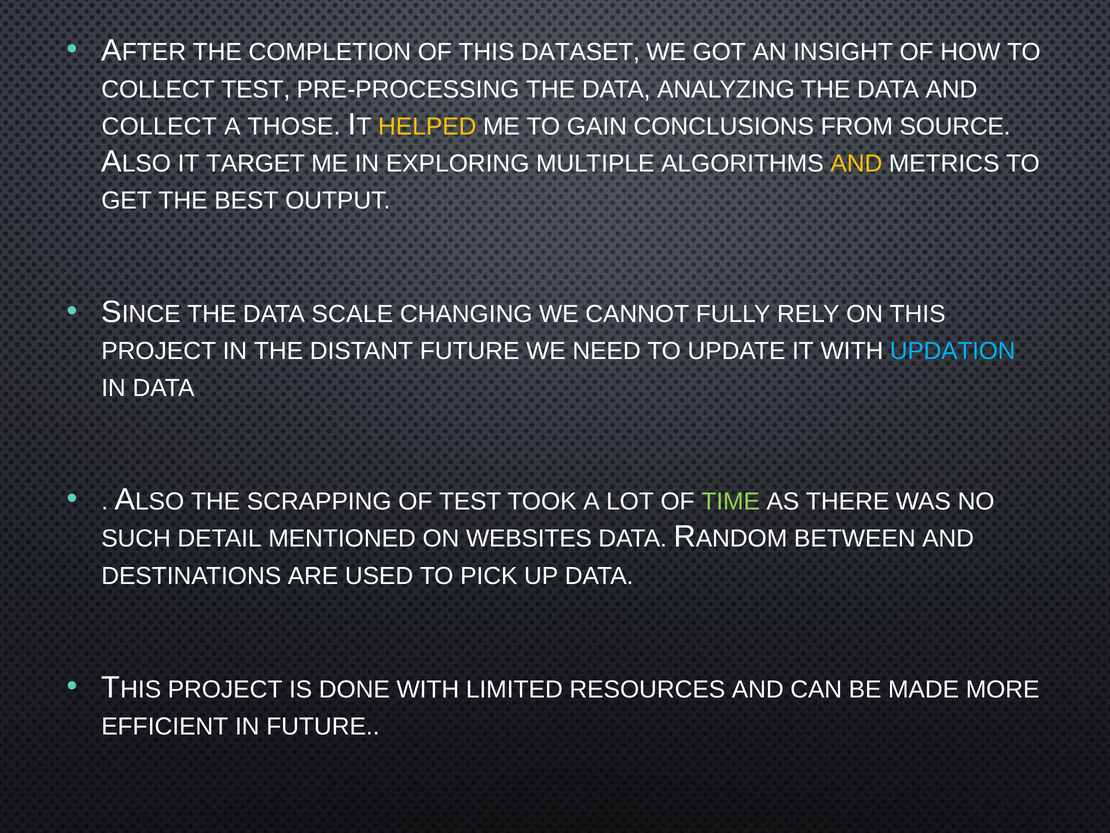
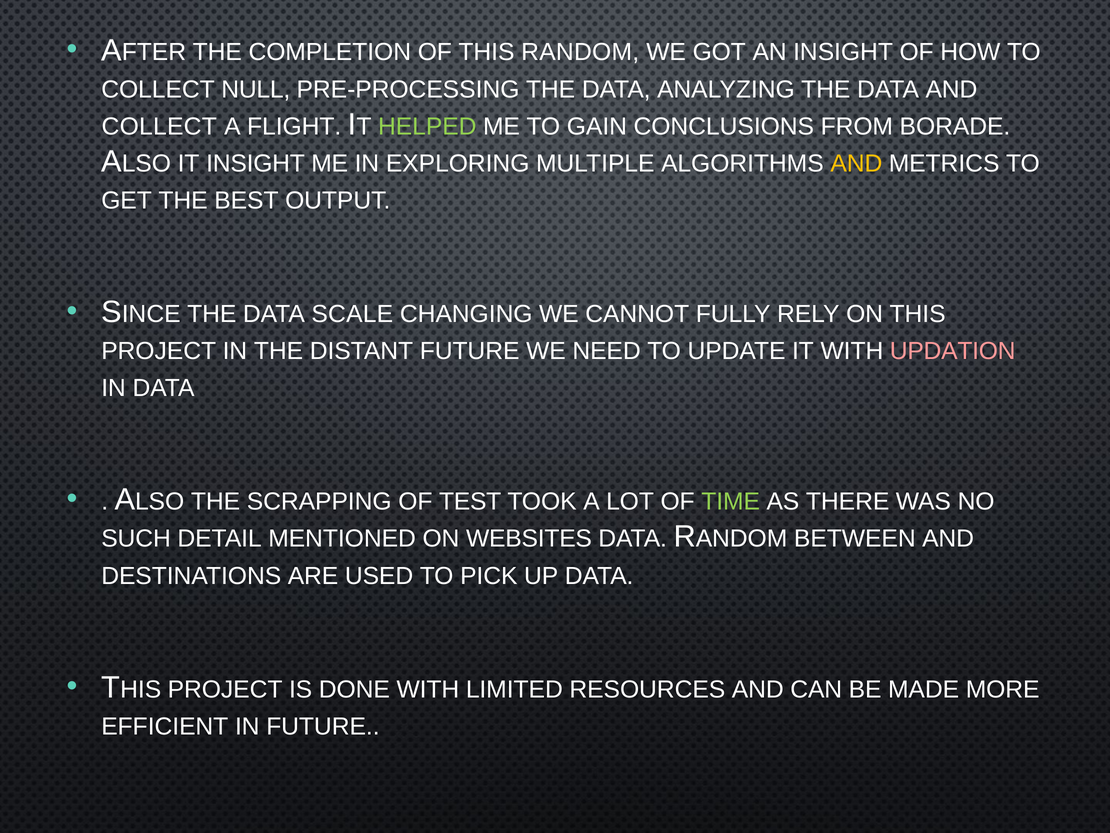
DATASET: DATASET -> RANDOM (580, 52)
COLLECT TEST: TEST -> NULL (256, 89)
THOSE: THOSE -> FLIGHT (294, 126)
HELPED colour: yellow -> light green (427, 126)
SOURCE: SOURCE -> BORADE (955, 126)
IT TARGET: TARGET -> INSIGHT (256, 163)
UPDATION colour: light blue -> pink (953, 351)
